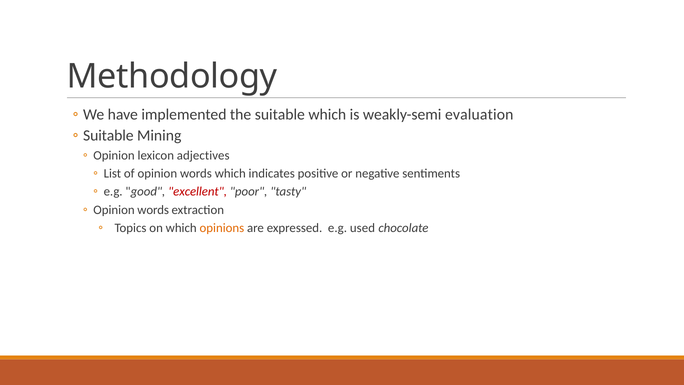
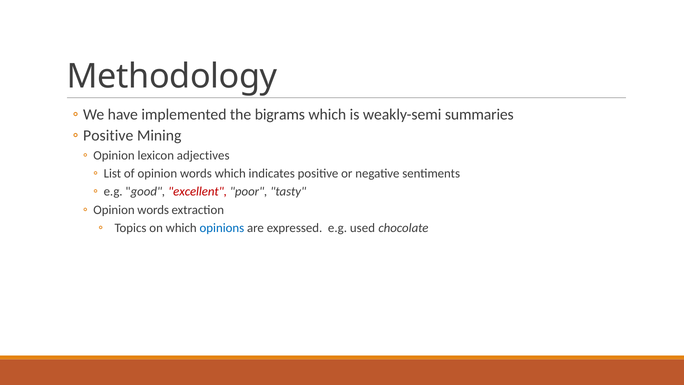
the suitable: suitable -> bigrams (280, 114)
evaluation: evaluation -> summaries (479, 114)
Suitable: Suitable -> Positive (108, 136)
opinions colour: orange -> blue (222, 228)
